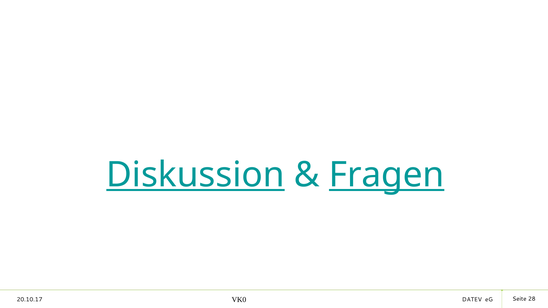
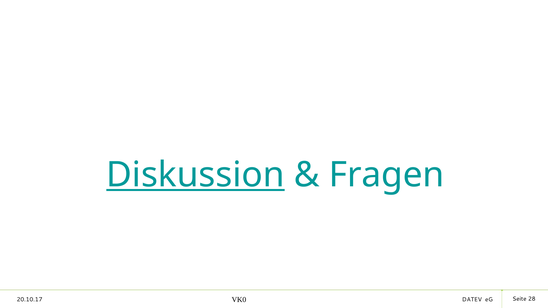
Fragen underline: present -> none (387, 175)
